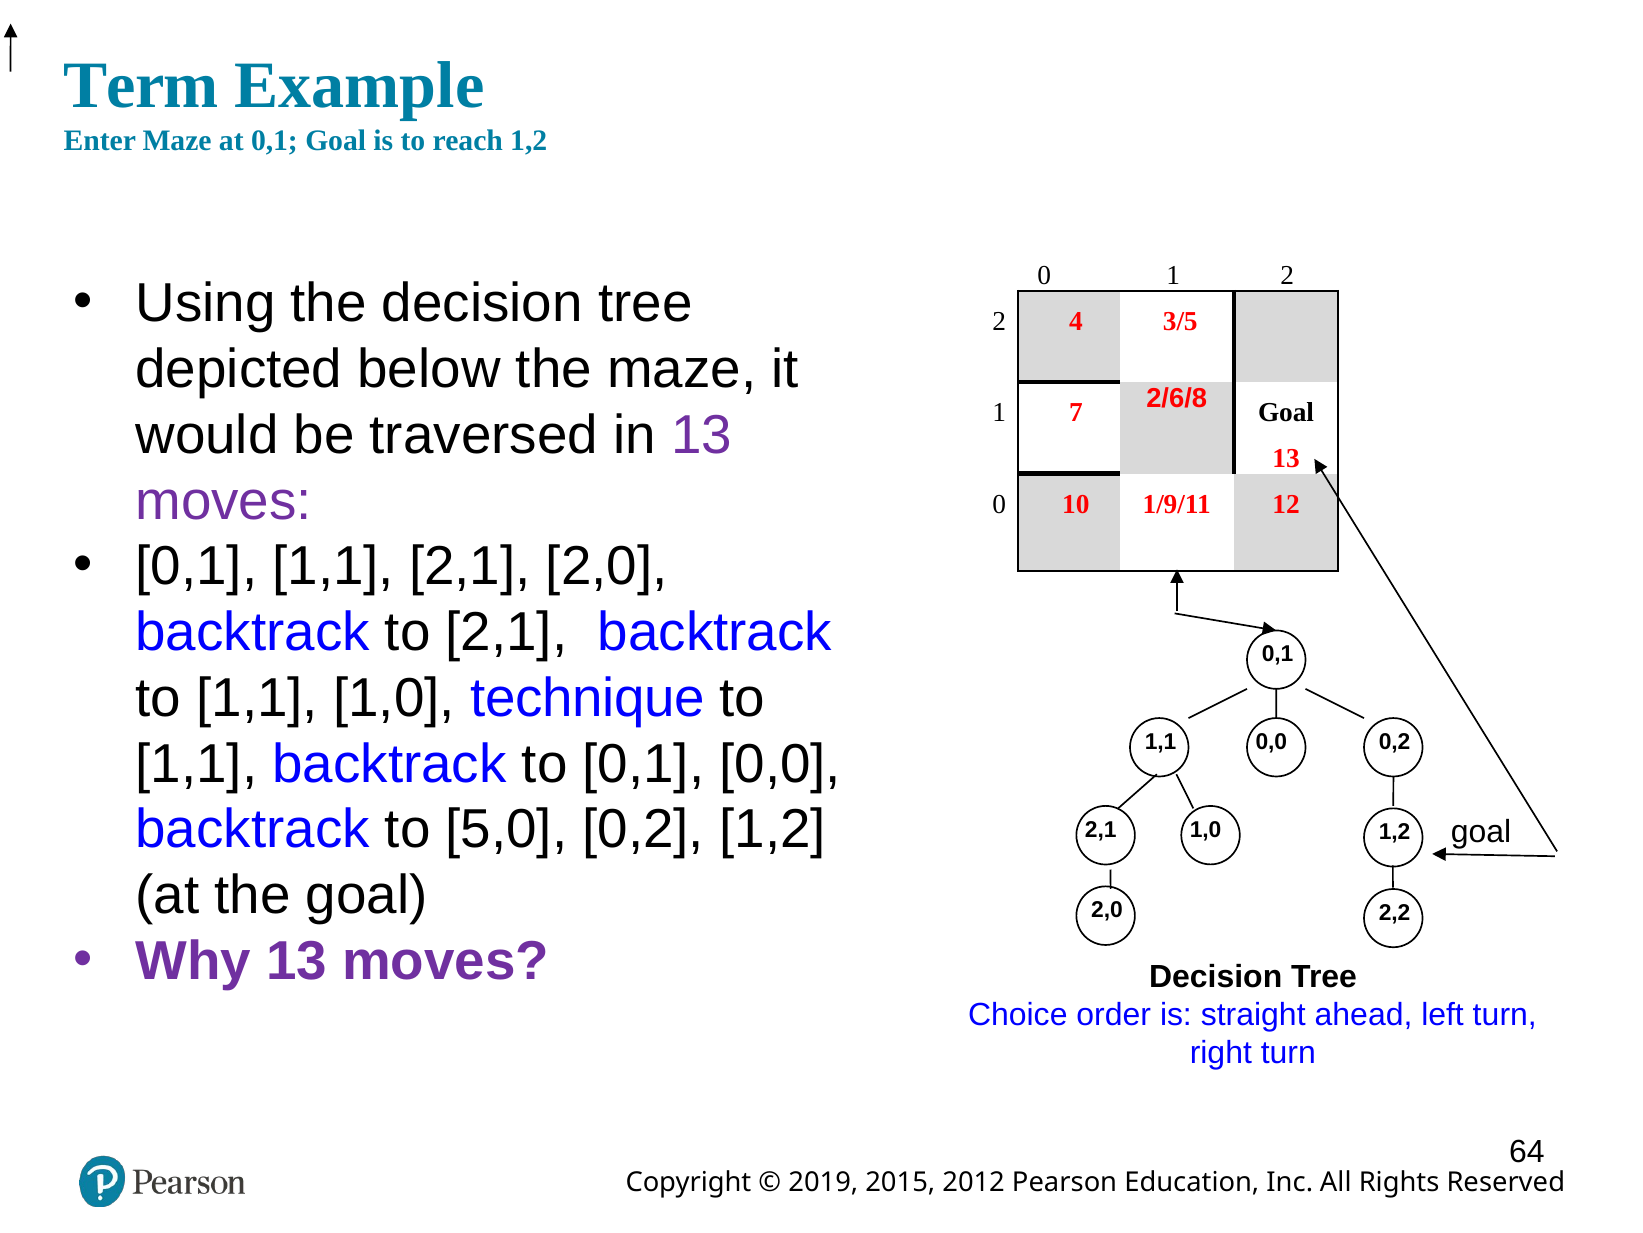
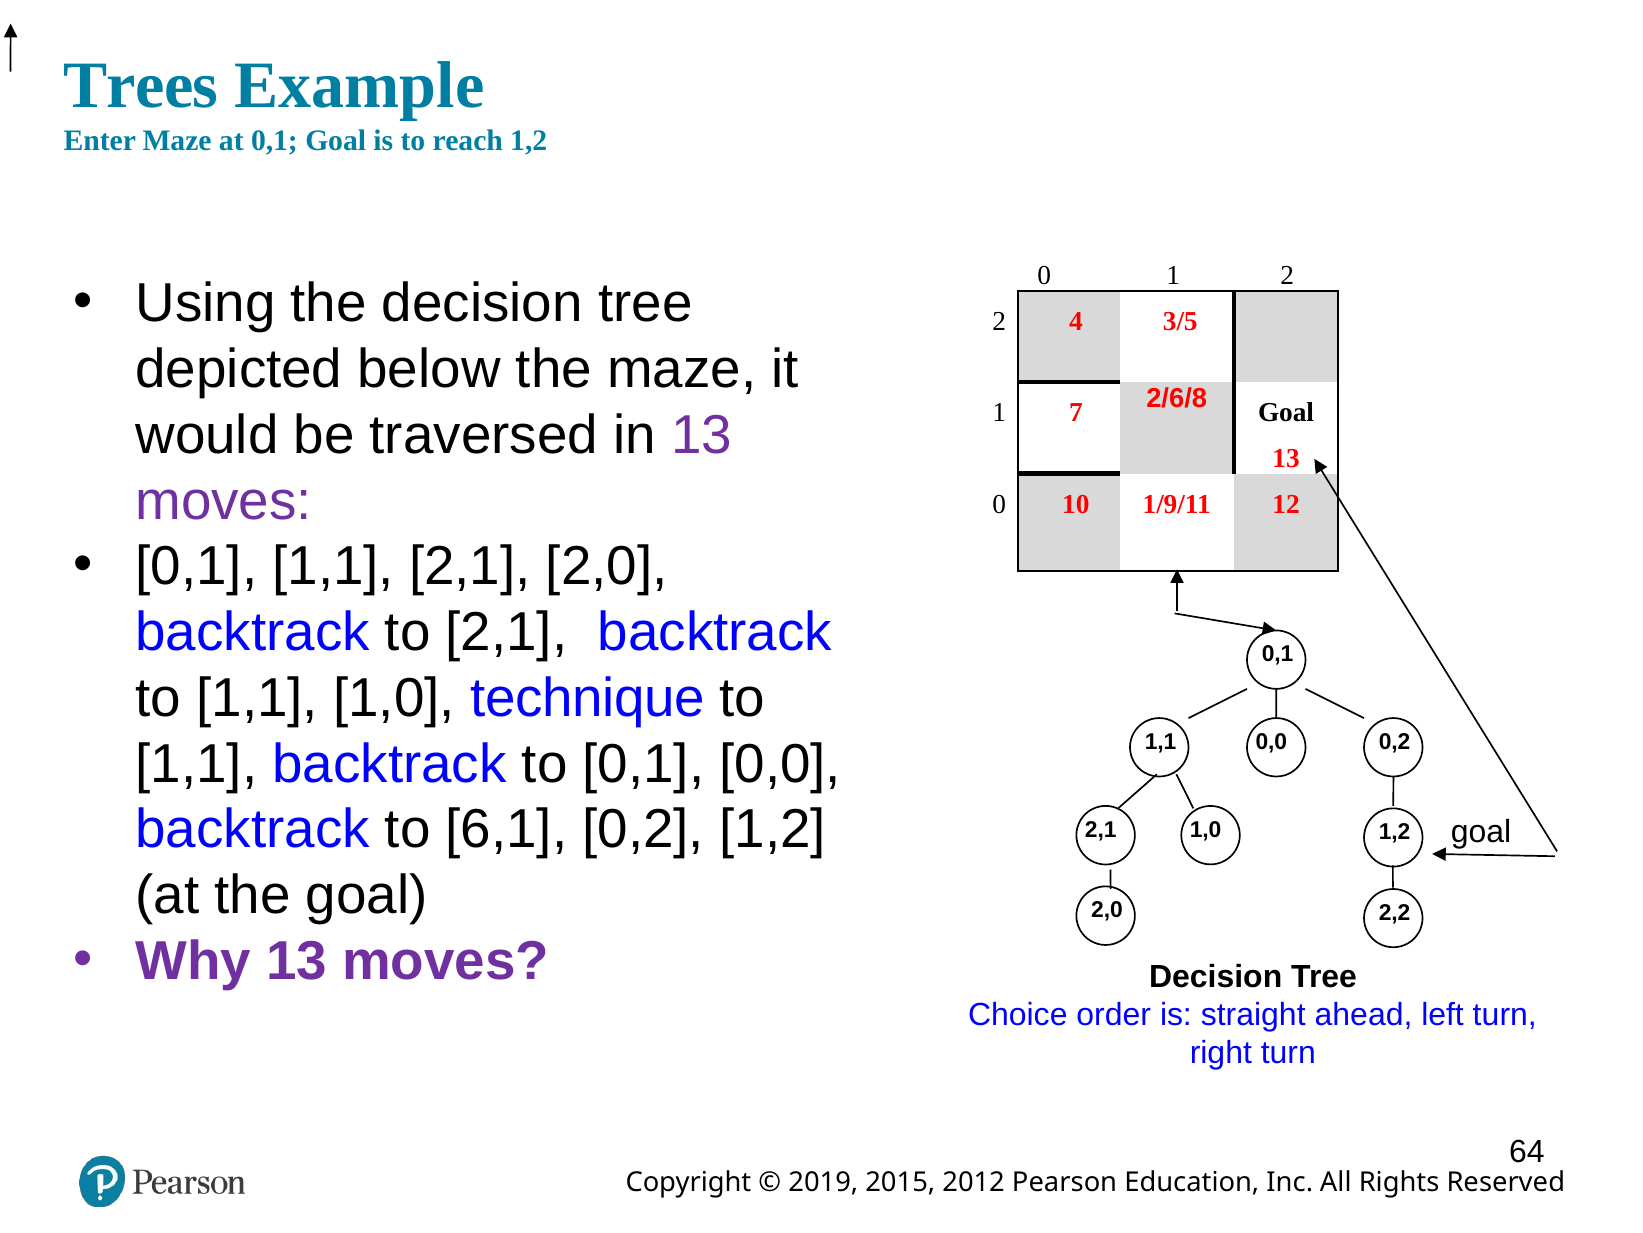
Term: Term -> Trees (141, 86)
5,0: 5,0 -> 6,1 (506, 829)
